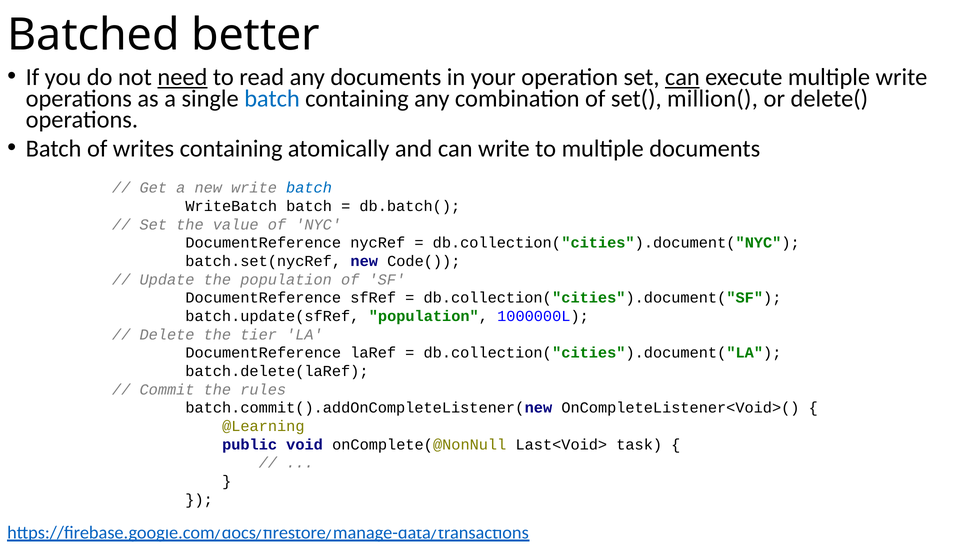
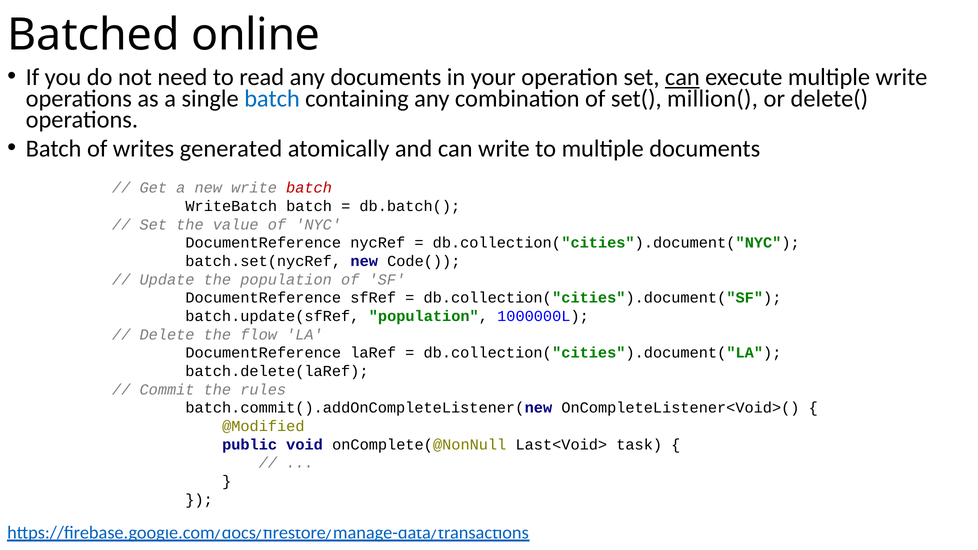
better: better -> online (256, 35)
need underline: present -> none (182, 77)
writes containing: containing -> generated (231, 149)
batch colour: blue -> red (309, 188)
tier: tier -> flow (259, 335)
@Learning: @Learning -> @Modified (263, 426)
